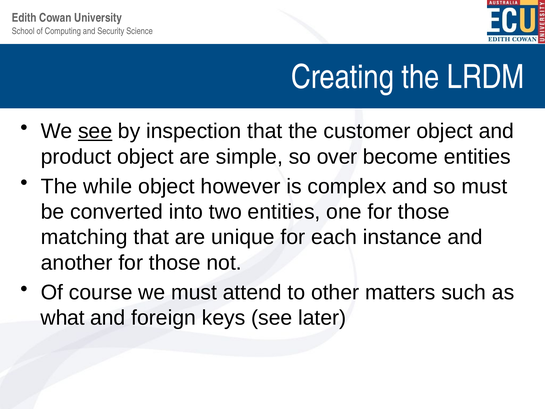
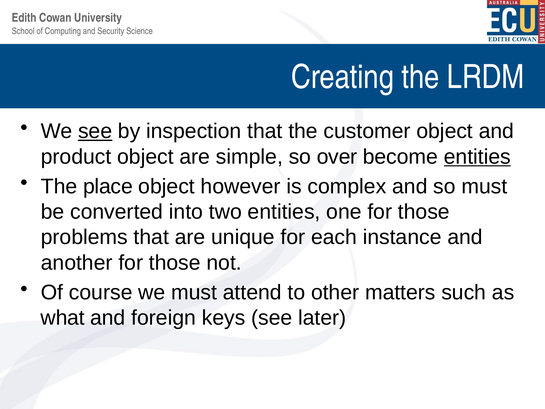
entities underline: none -> present (477, 157)
while: while -> place (108, 186)
matching: matching -> problems (84, 237)
